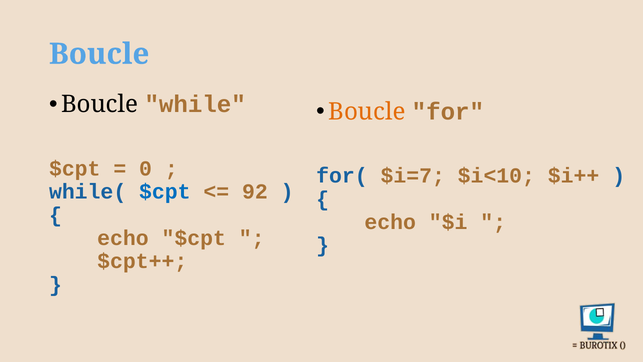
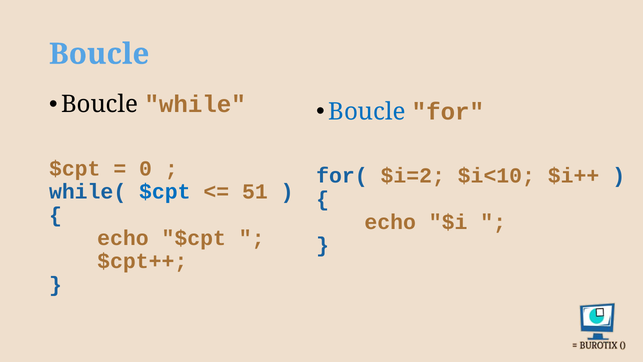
Boucle colour: orange -> blue (367, 112)
$i=7: $i=7 -> $i=2 (413, 176)
92: 92 -> 51 (255, 192)
